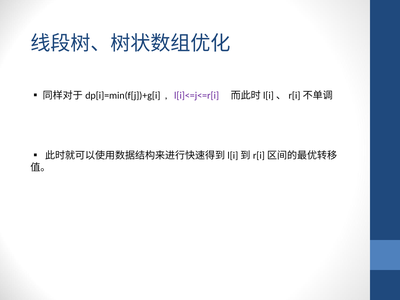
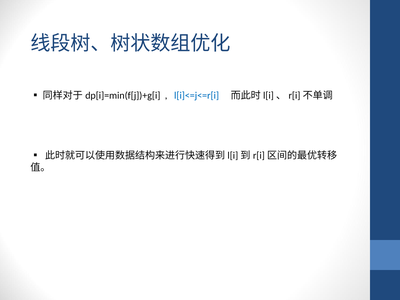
l[i]<=j<=r[i colour: purple -> blue (197, 96)
